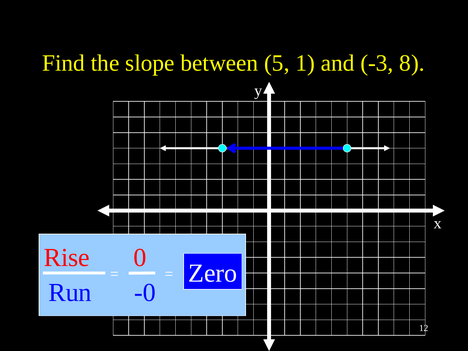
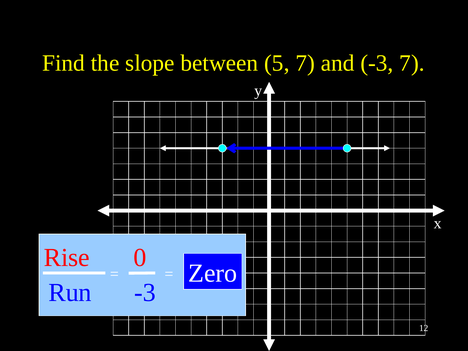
5 1: 1 -> 7 (305, 63)
-3 8: 8 -> 7 (412, 63)
-0: -0 -> -3 (145, 293)
